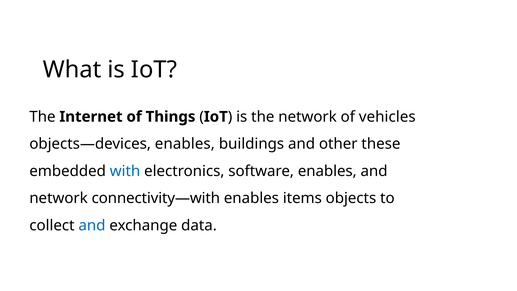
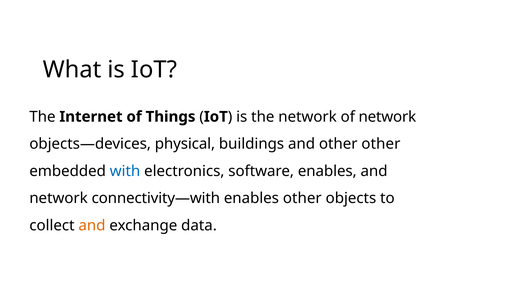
of vehicles: vehicles -> network (387, 117)
objects—devices enables: enables -> physical (185, 144)
other these: these -> other (381, 144)
enables items: items -> other (302, 198)
and colour: blue -> orange (92, 225)
